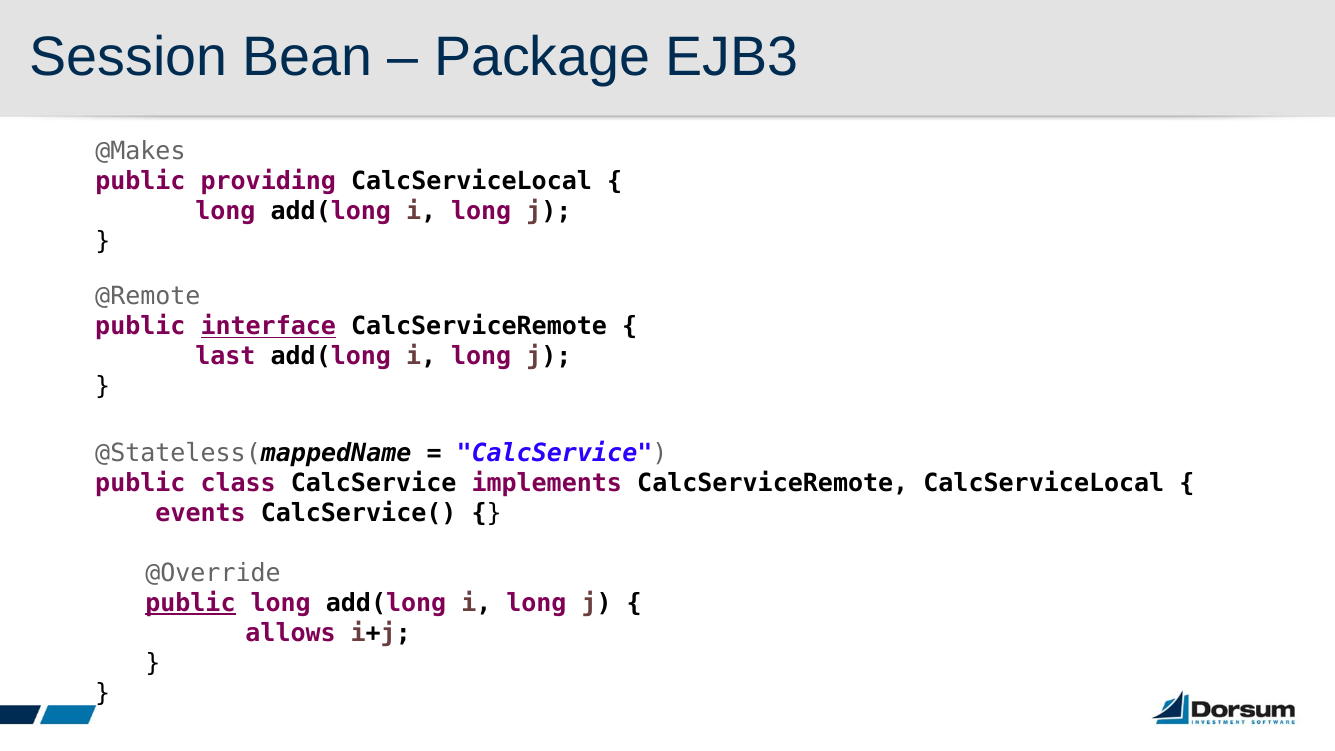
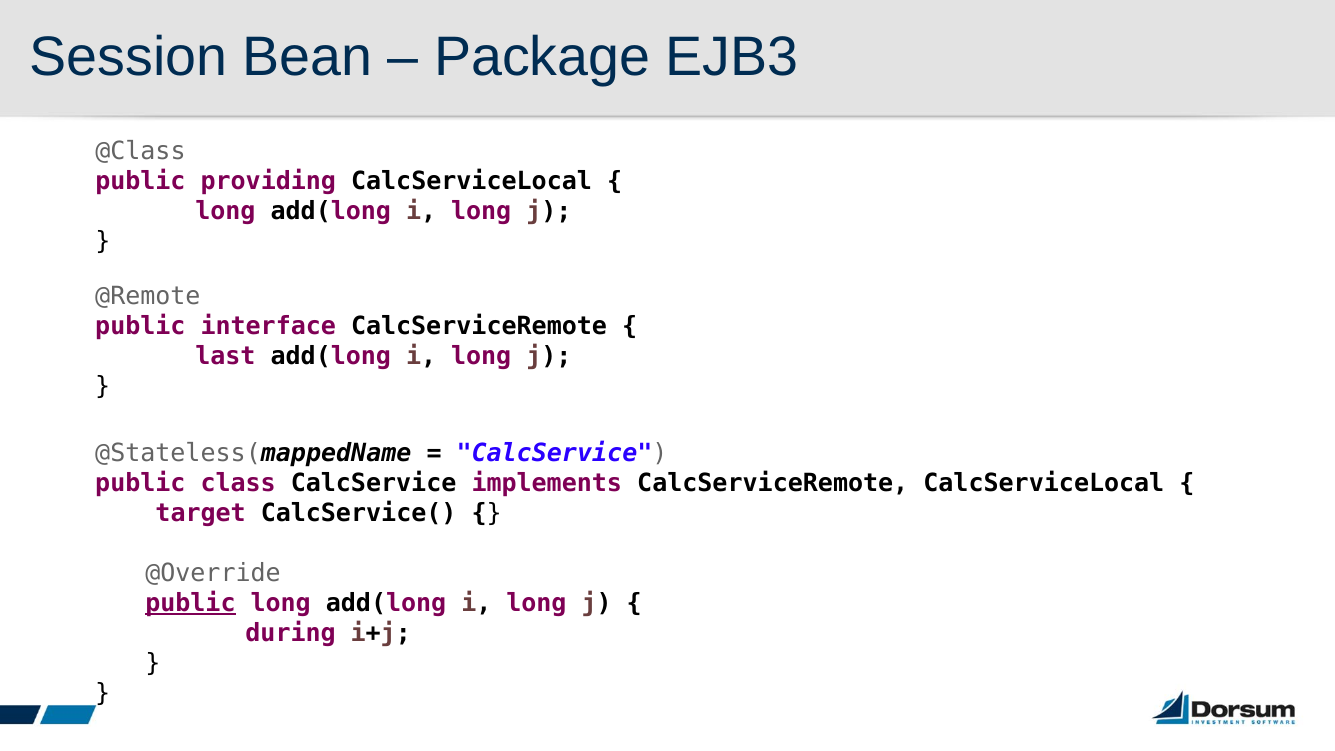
@Makes: @Makes -> @Class (140, 151)
interface underline: present -> none (268, 327)
events: events -> target (201, 513)
allows: allows -> during (291, 633)
